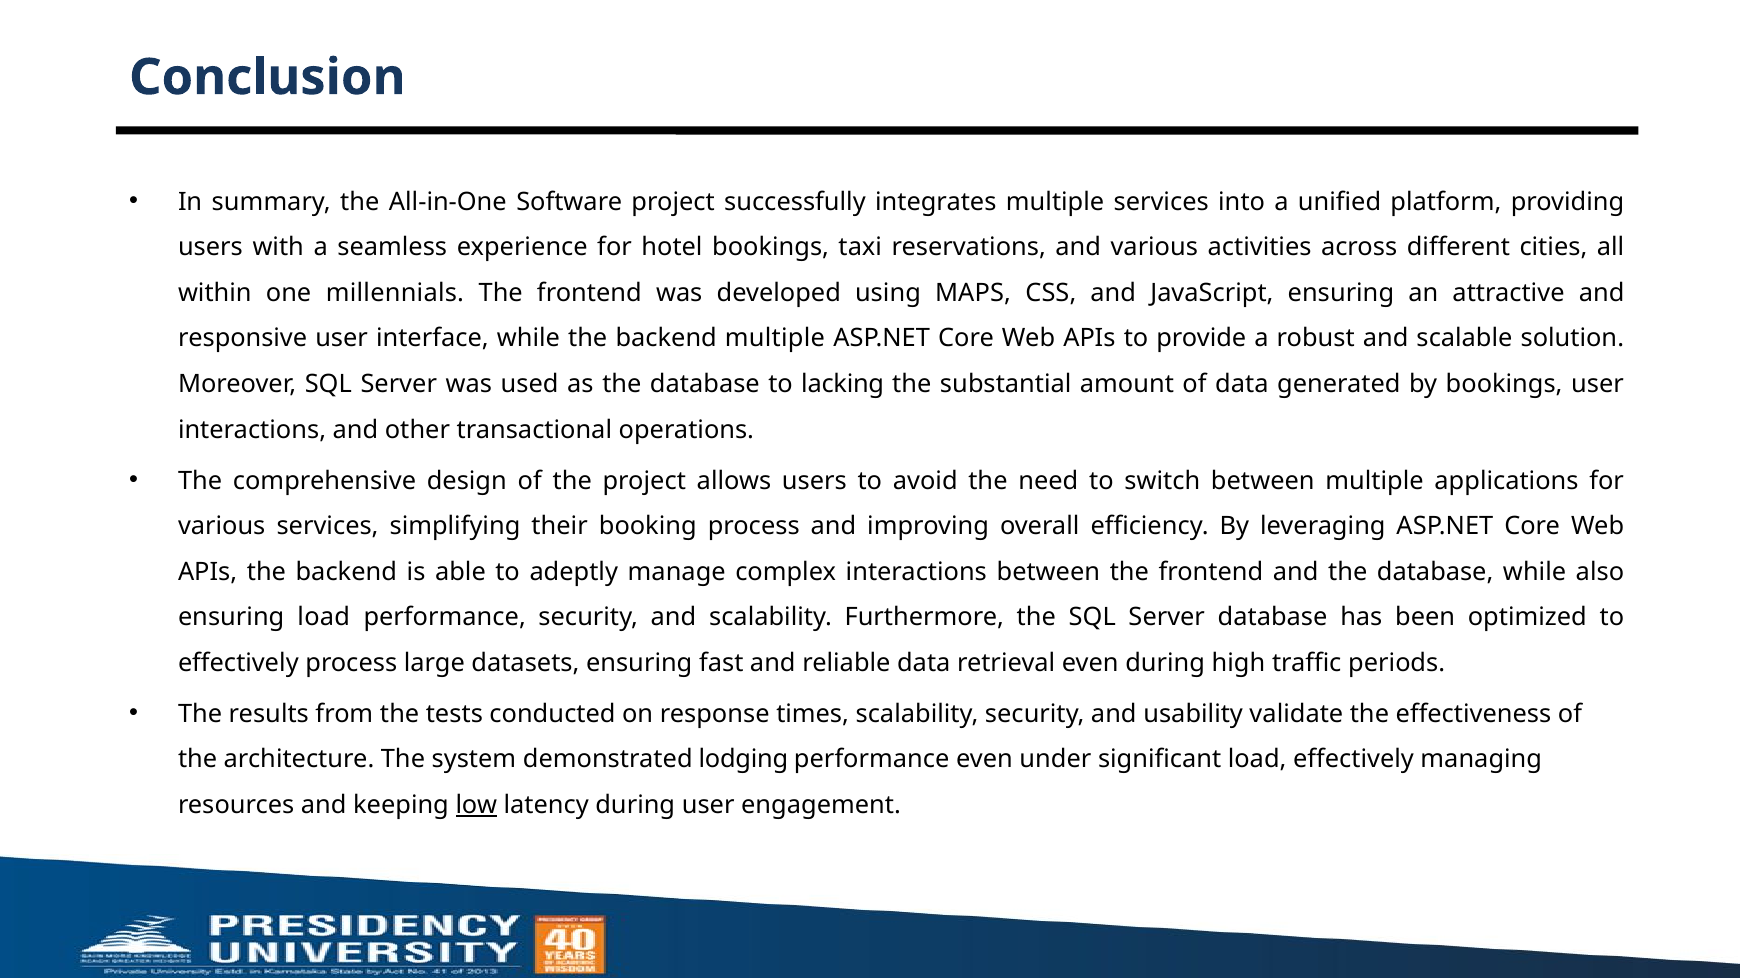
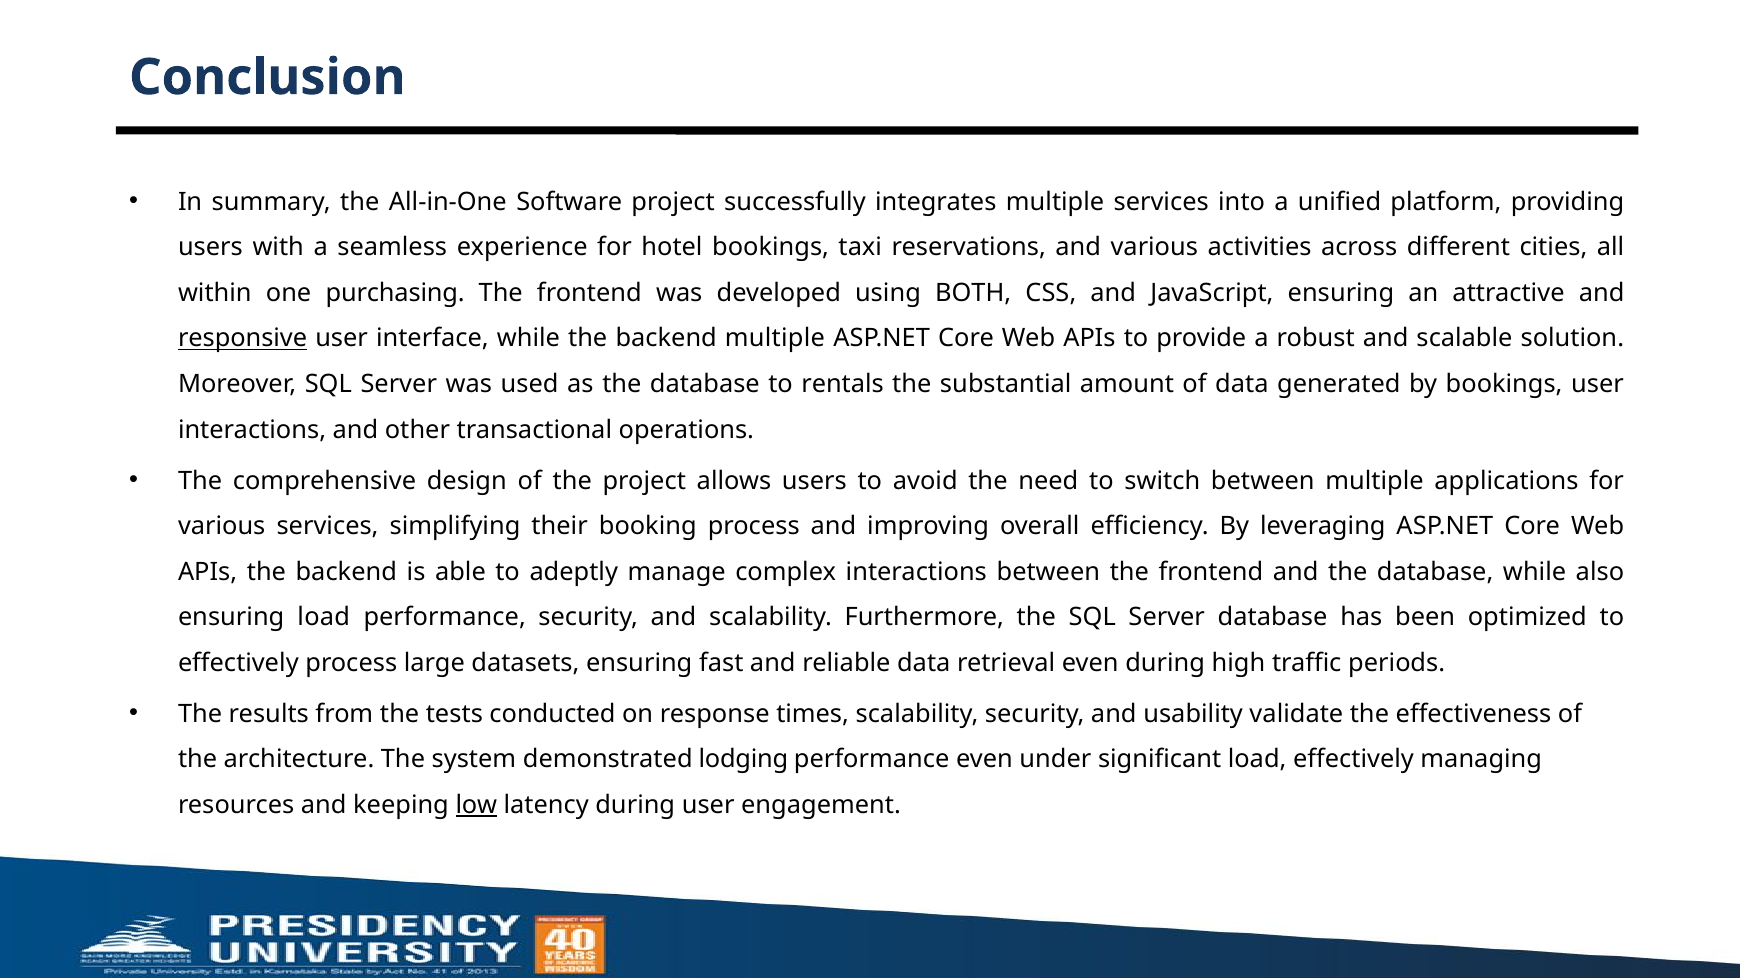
millennials: millennials -> purchasing (395, 293)
MAPS: MAPS -> BOTH (973, 293)
responsive underline: none -> present (243, 339)
lacking: lacking -> rentals (843, 385)
